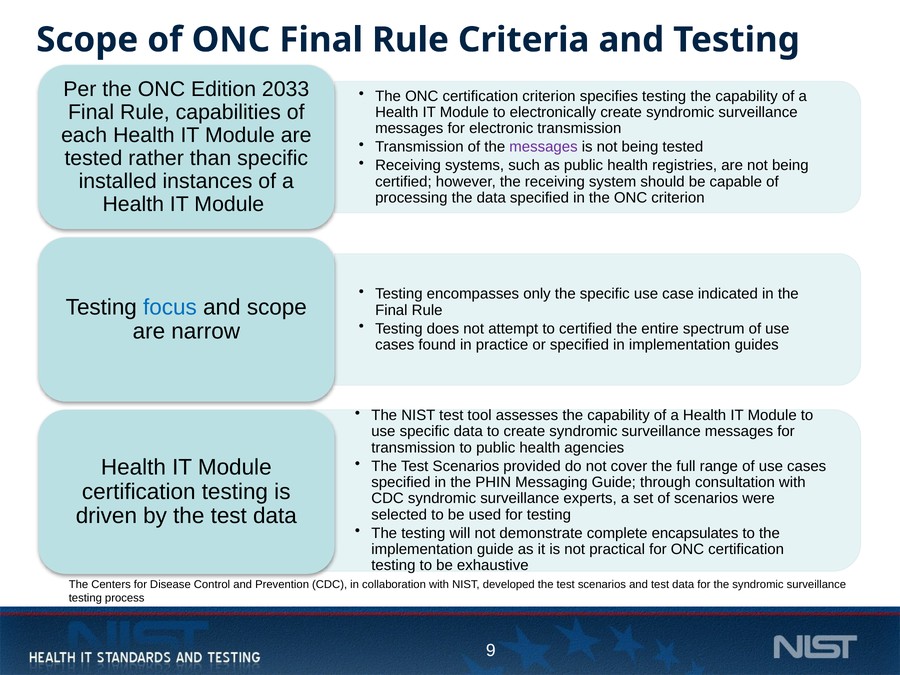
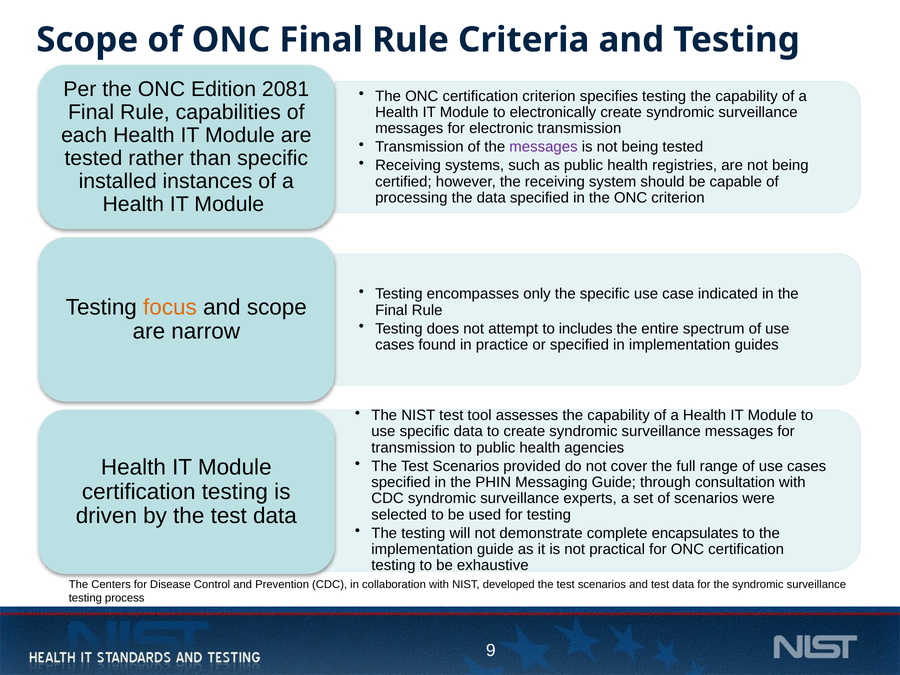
2033: 2033 -> 2081 (286, 89)
focus colour: blue -> orange (170, 307)
to certified: certified -> includes (586, 329)
